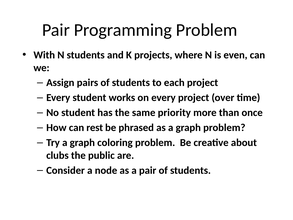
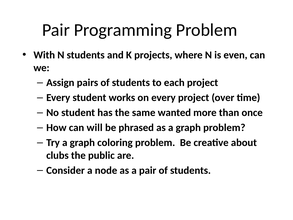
priority: priority -> wanted (174, 113)
rest: rest -> will (95, 128)
